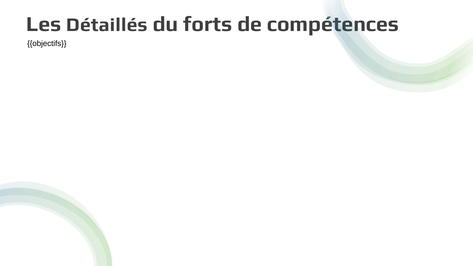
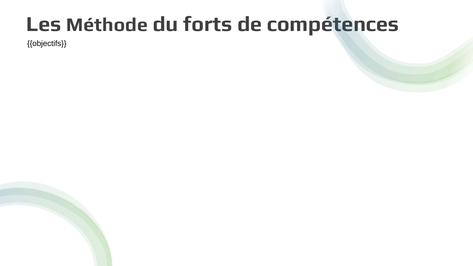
Détaillés: Détaillés -> Méthode (107, 25)
